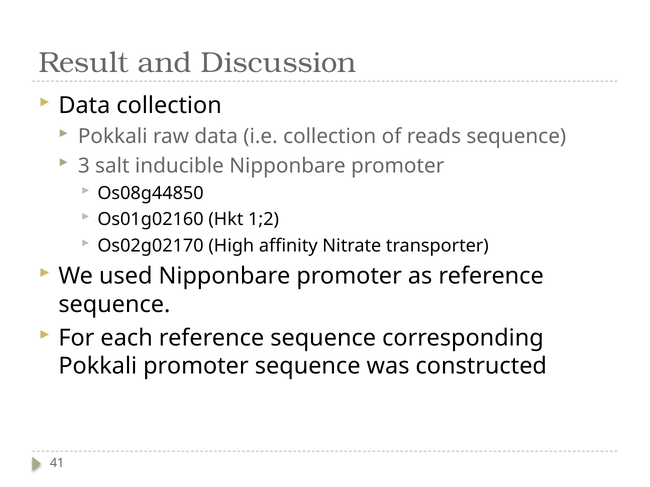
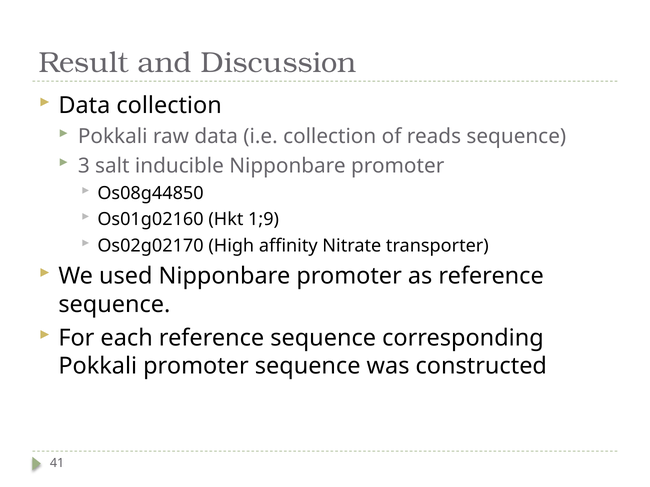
1;2: 1;2 -> 1;9 (264, 220)
